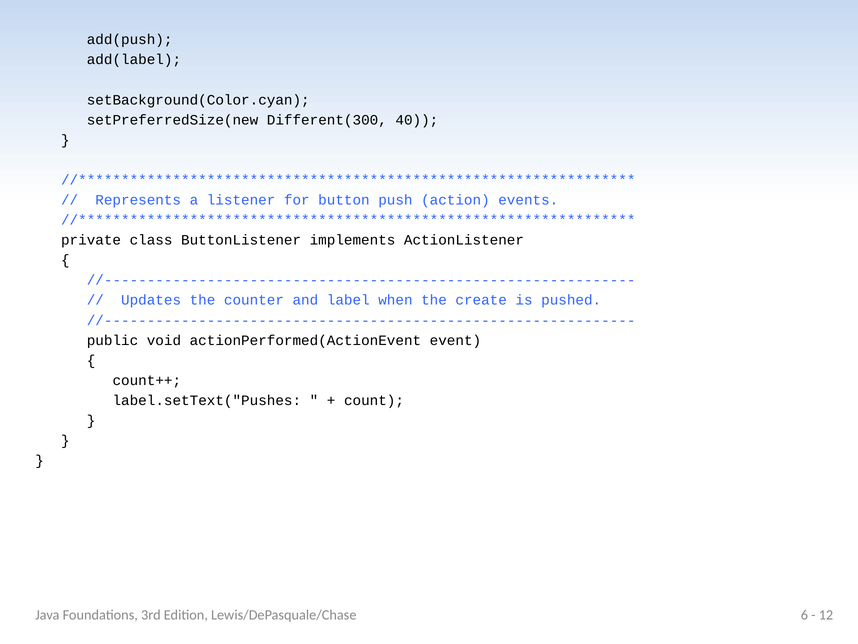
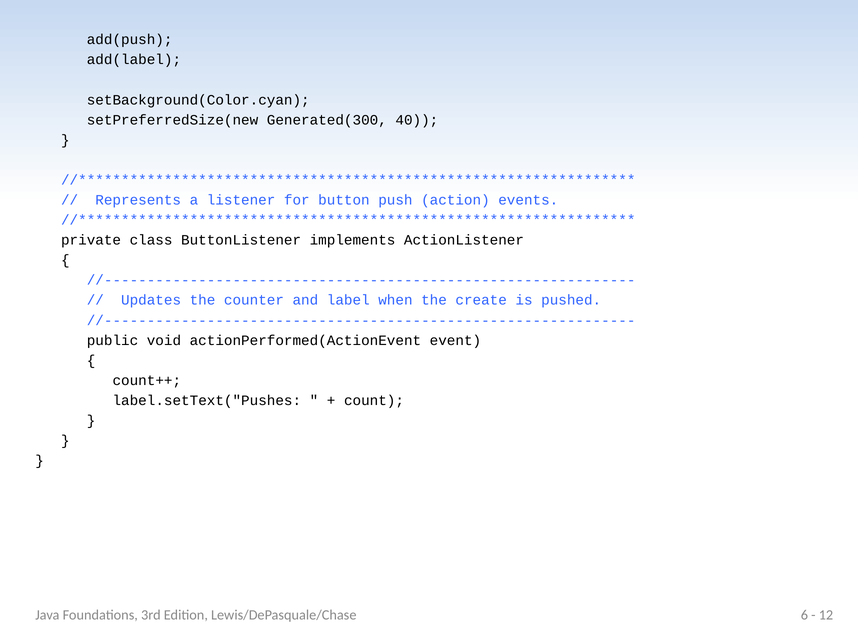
Different(300: Different(300 -> Generated(300 (327, 120)
